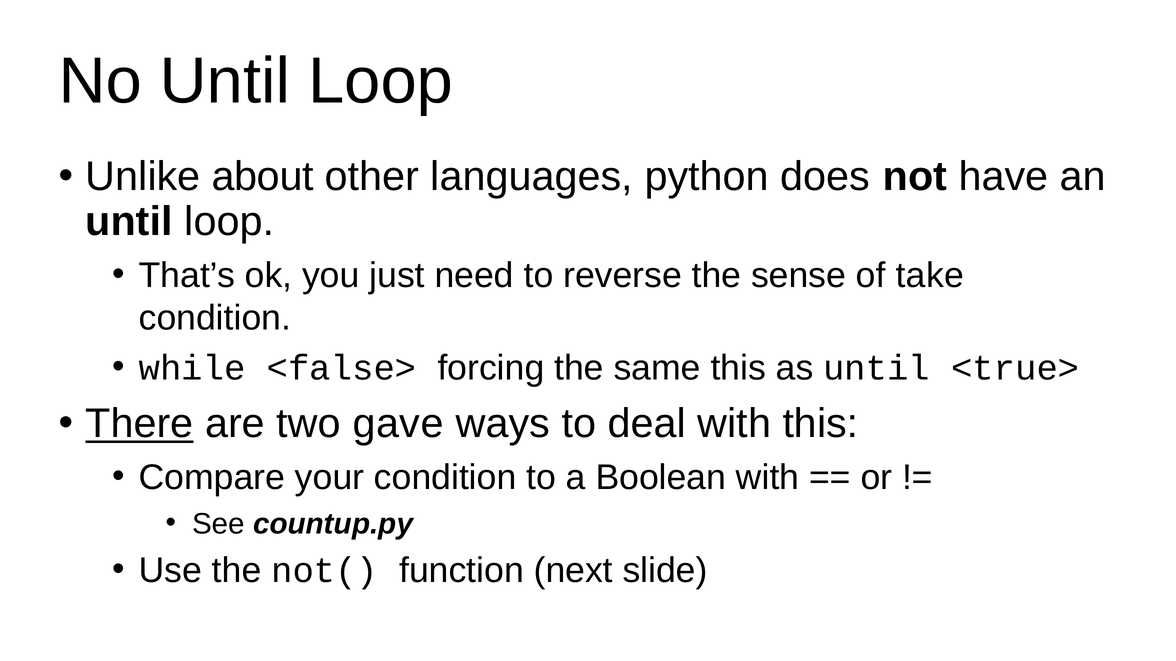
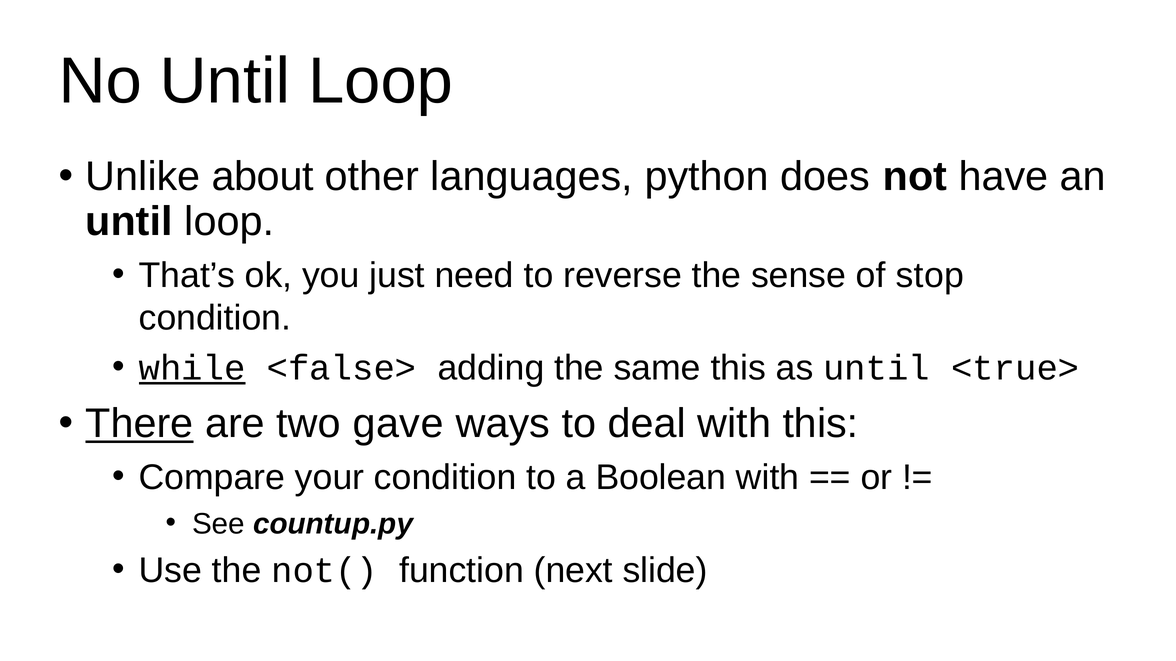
take: take -> stop (930, 276)
while underline: none -> present (192, 368)
forcing: forcing -> adding (491, 368)
